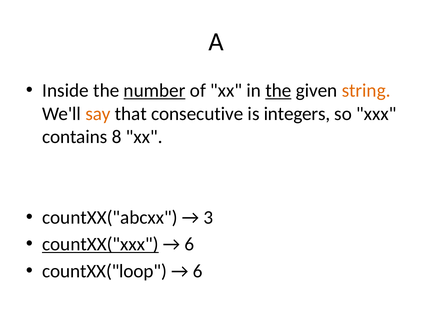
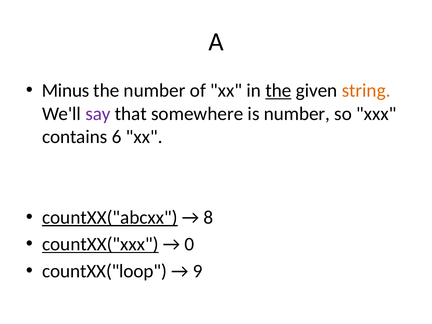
Inside: Inside -> Minus (66, 91)
number underline: present -> none (155, 91)
say colour: orange -> purple (98, 114)
consecutive: consecutive -> somewhere (197, 114)
is integers: integers -> number (297, 114)
8: 8 -> 6 (117, 137)
countXX("abcxx underline: none -> present (110, 217)
3: 3 -> 8 (208, 217)
6: 6 -> 0 (189, 244)
6: 6 -> 9 (198, 271)
